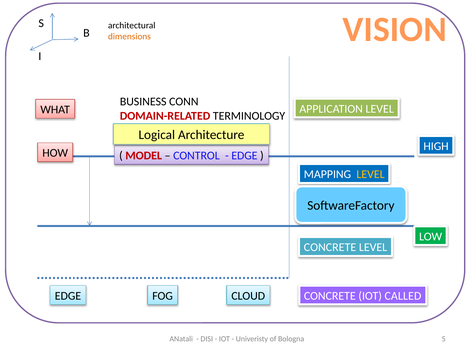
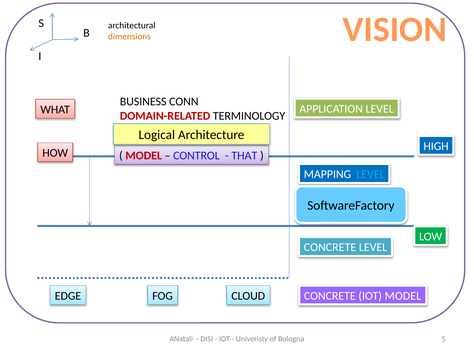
EDGE: EDGE -> THAT (244, 156)
LEVEL colour: yellow -> light blue (371, 175)
IOT CALLED: CALLED -> MODEL (403, 296)
